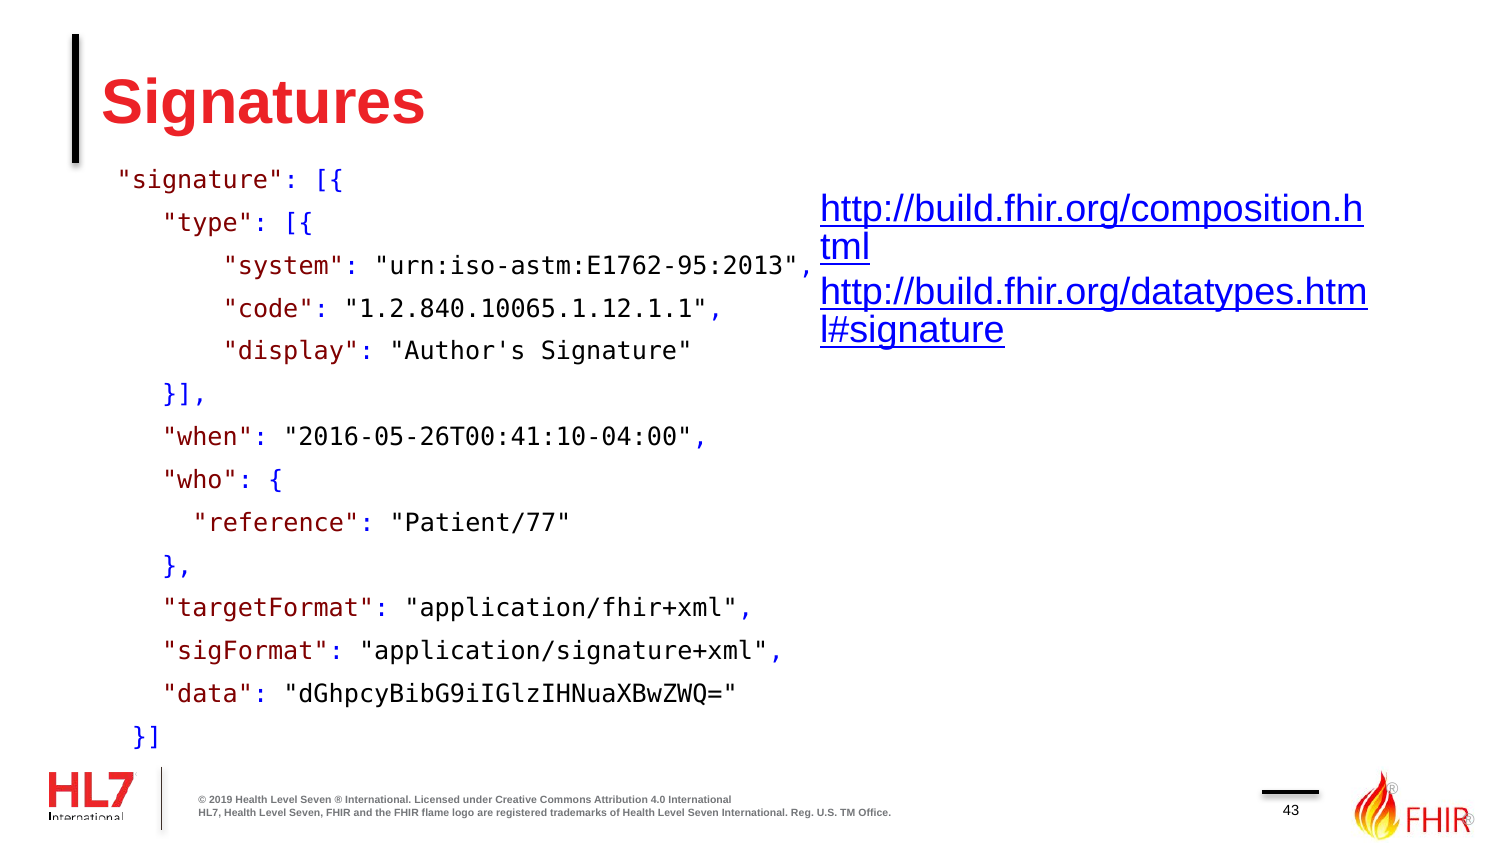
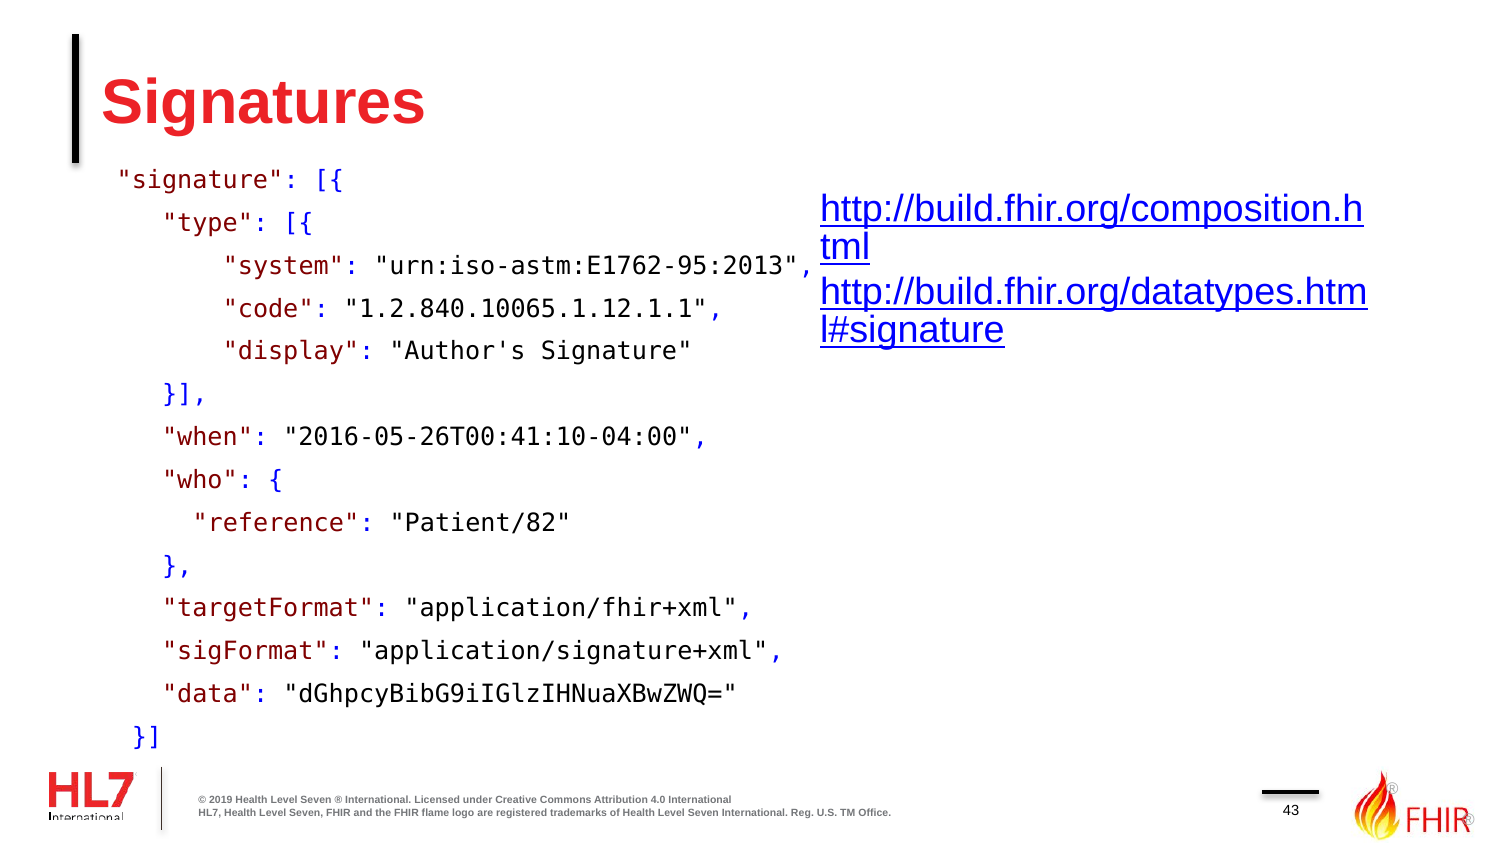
Patient/77: Patient/77 -> Patient/82 (480, 523)
